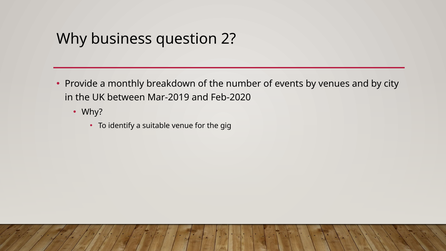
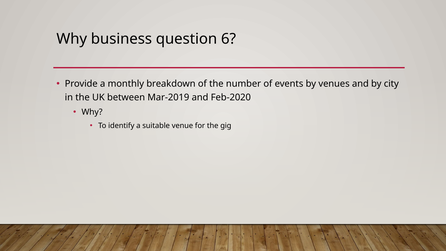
2: 2 -> 6 (229, 39)
